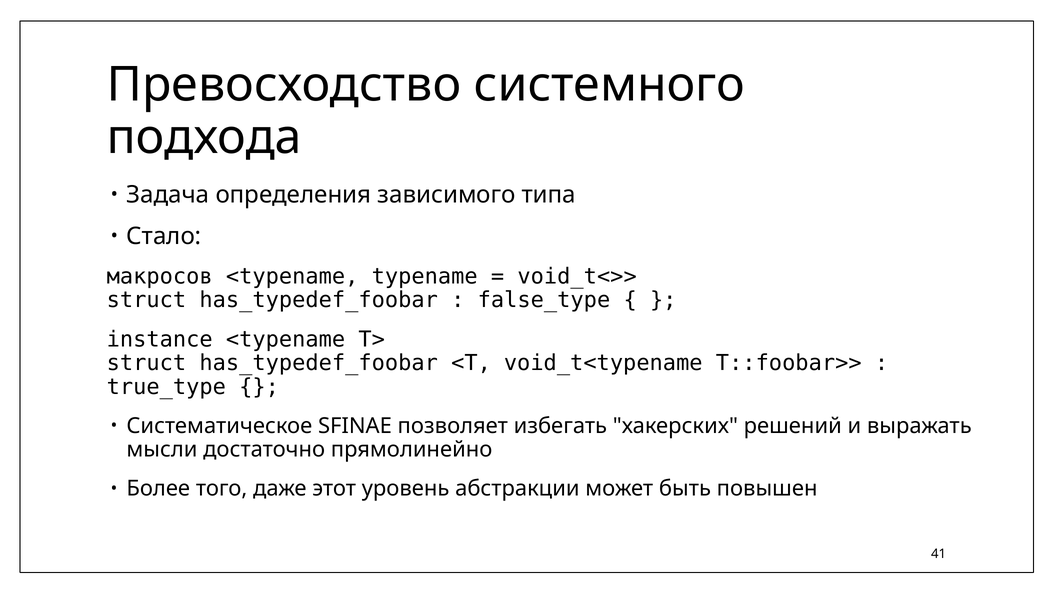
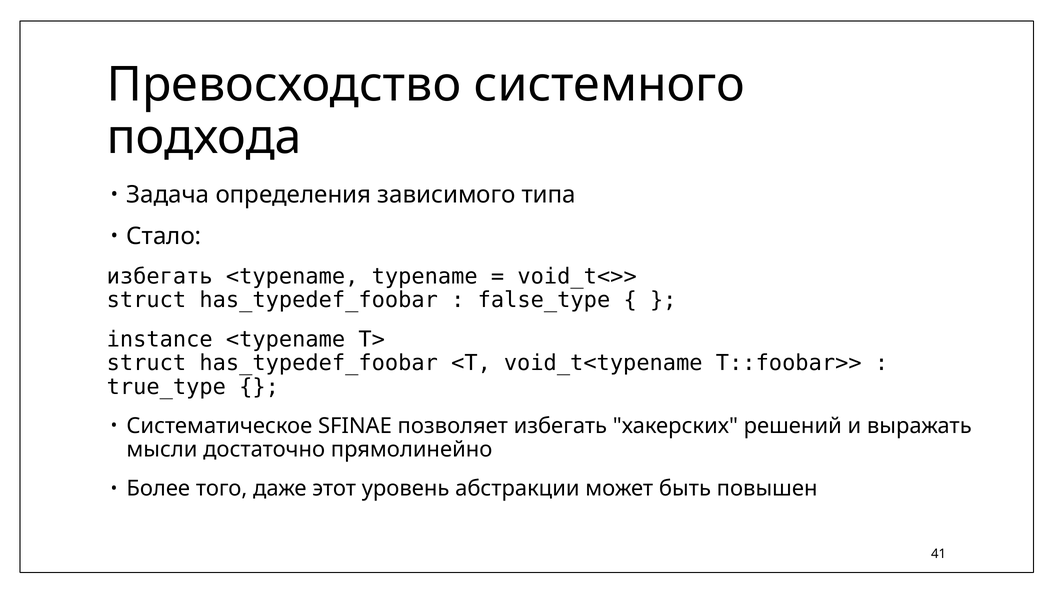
макросов: макросов -> избегать (160, 276)
